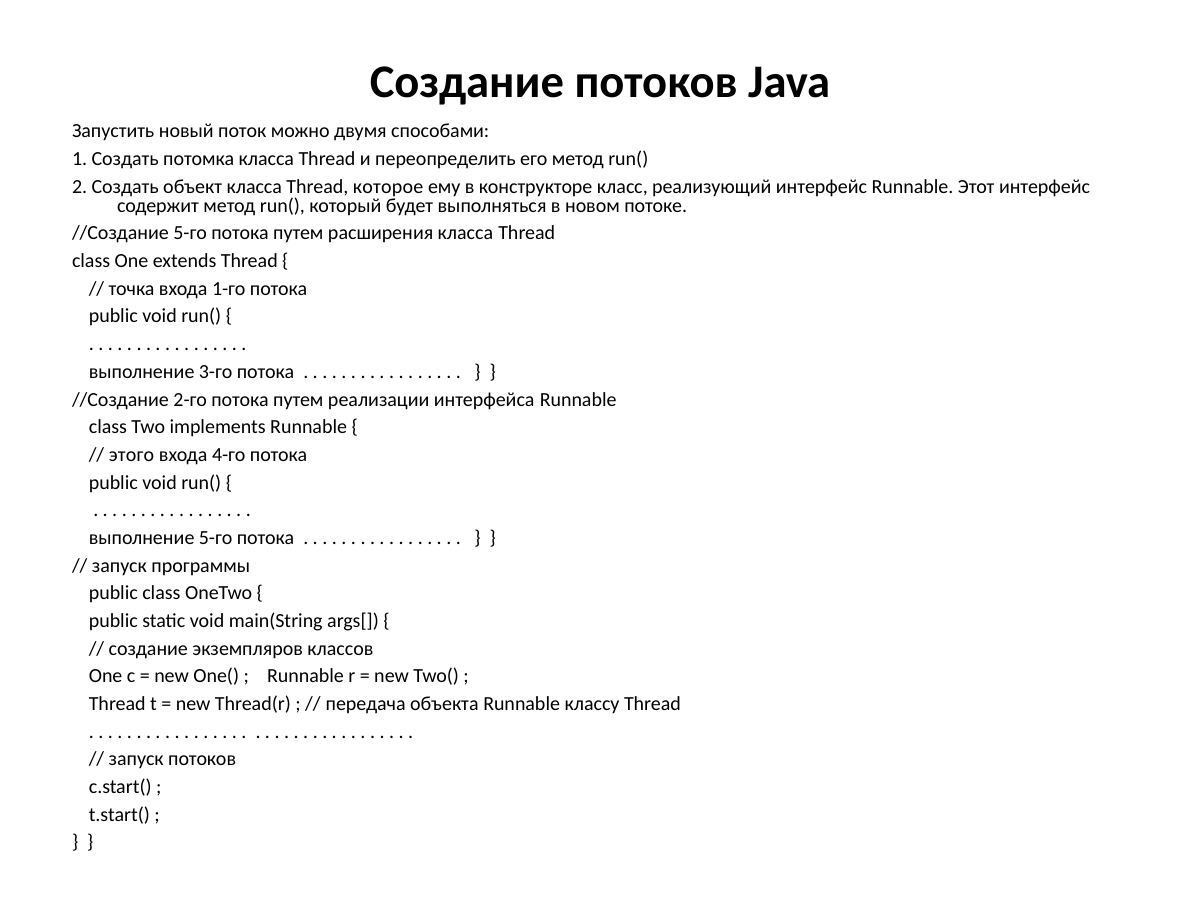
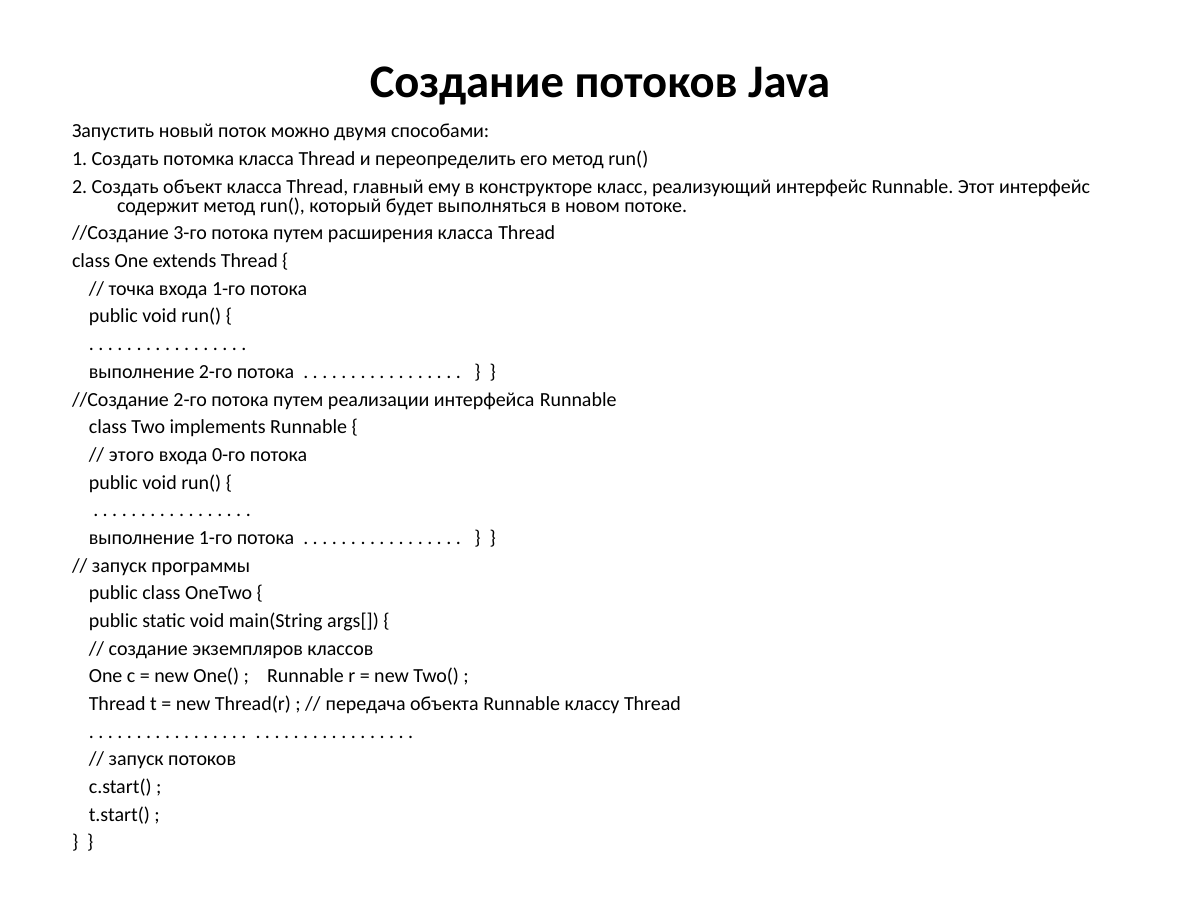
которое: которое -> главный (388, 186)
//Создание 5-го: 5-го -> 3-го (190, 233)
выполнение 3-го: 3-го -> 2-го (216, 372)
4-го: 4-го -> 0-го (229, 455)
выполнение 5-го: 5-го -> 1-го (216, 538)
